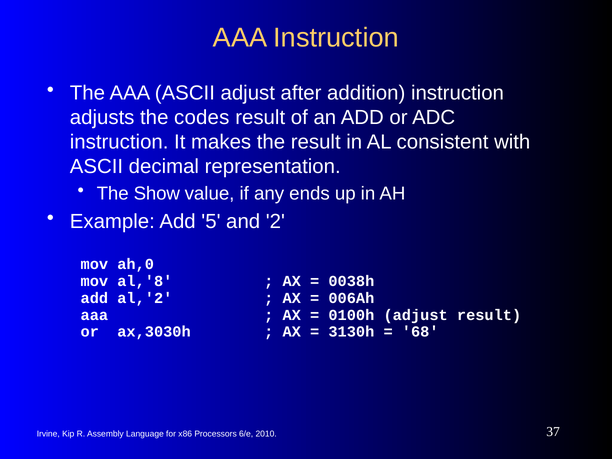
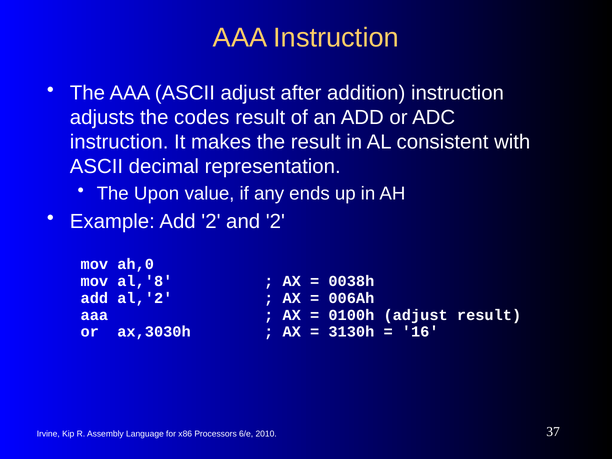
Show: Show -> Upon (157, 194)
Add 5: 5 -> 2 (211, 221)
68: 68 -> 16 (420, 332)
